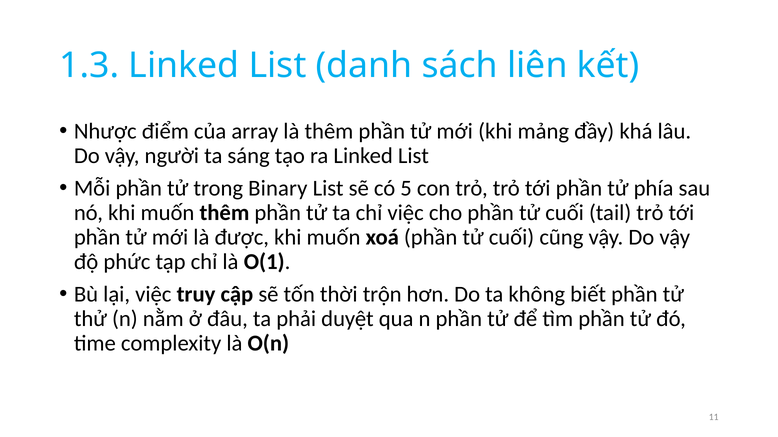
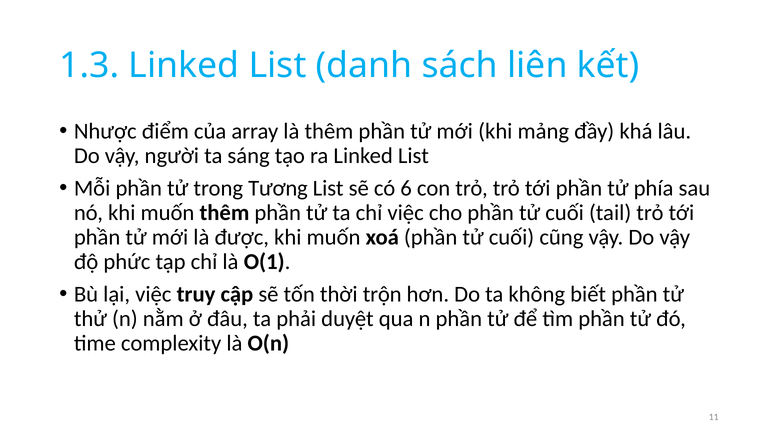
Binary: Binary -> Tương (278, 189)
5: 5 -> 6 (406, 189)
